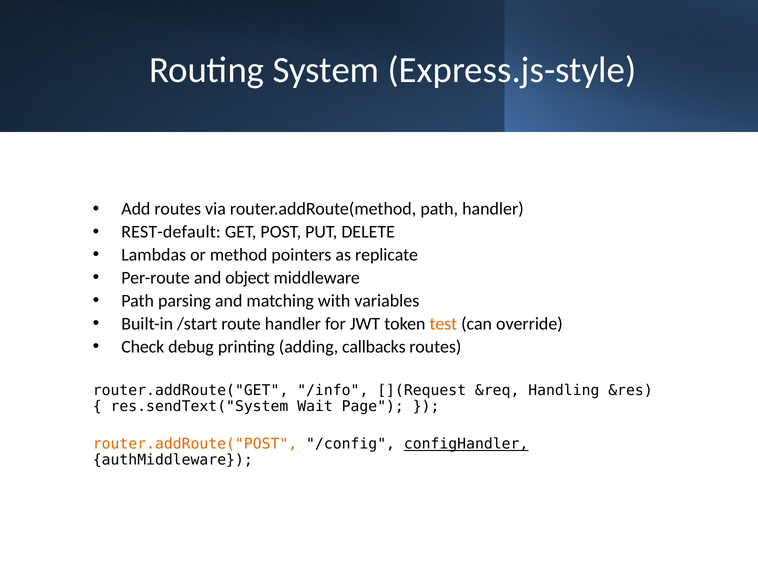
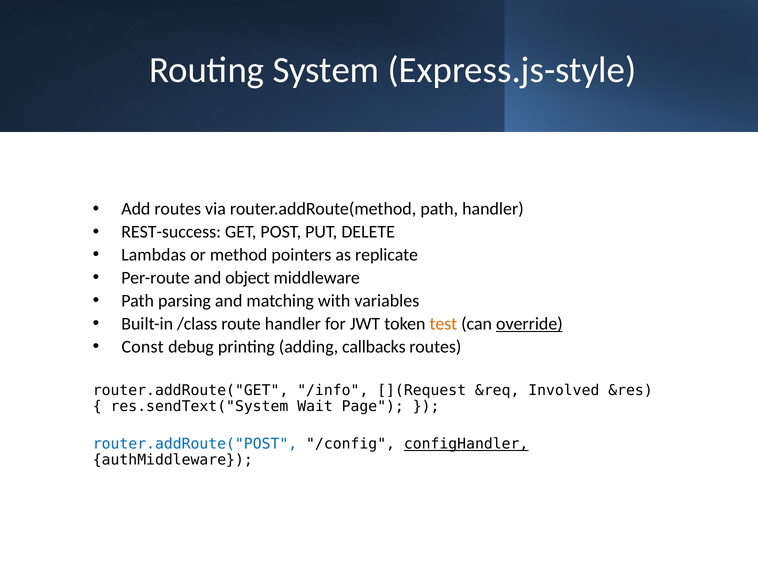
REST-default: REST-default -> REST-success (171, 232)
/start: /start -> /class (197, 323)
override underline: none -> present (529, 323)
Check: Check -> Const (143, 346)
Handling: Handling -> Involved (564, 390)
router.addRoute("POST colour: orange -> blue (195, 444)
